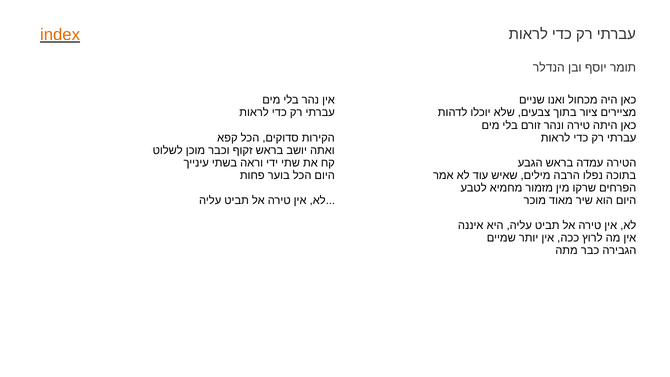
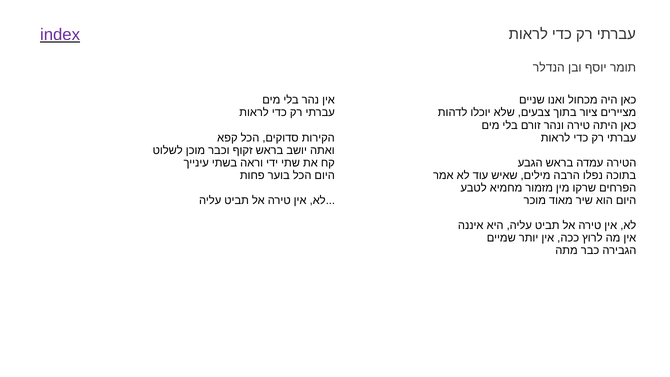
index colour: orange -> purple (60, 35)
